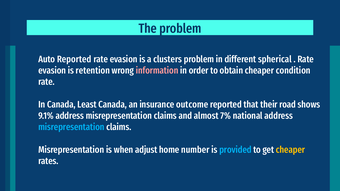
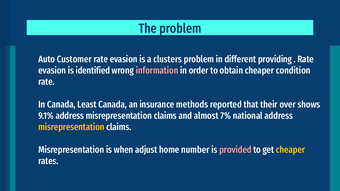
Auto Reported: Reported -> Customer (74, 59)
spherical: spherical -> providing (275, 59)
retention: retention -> identified (93, 71)
outcome: outcome -> methods (192, 105)
road: road -> over (288, 105)
misrepresentation colour: light blue -> yellow (71, 127)
provided colour: light blue -> pink (235, 150)
